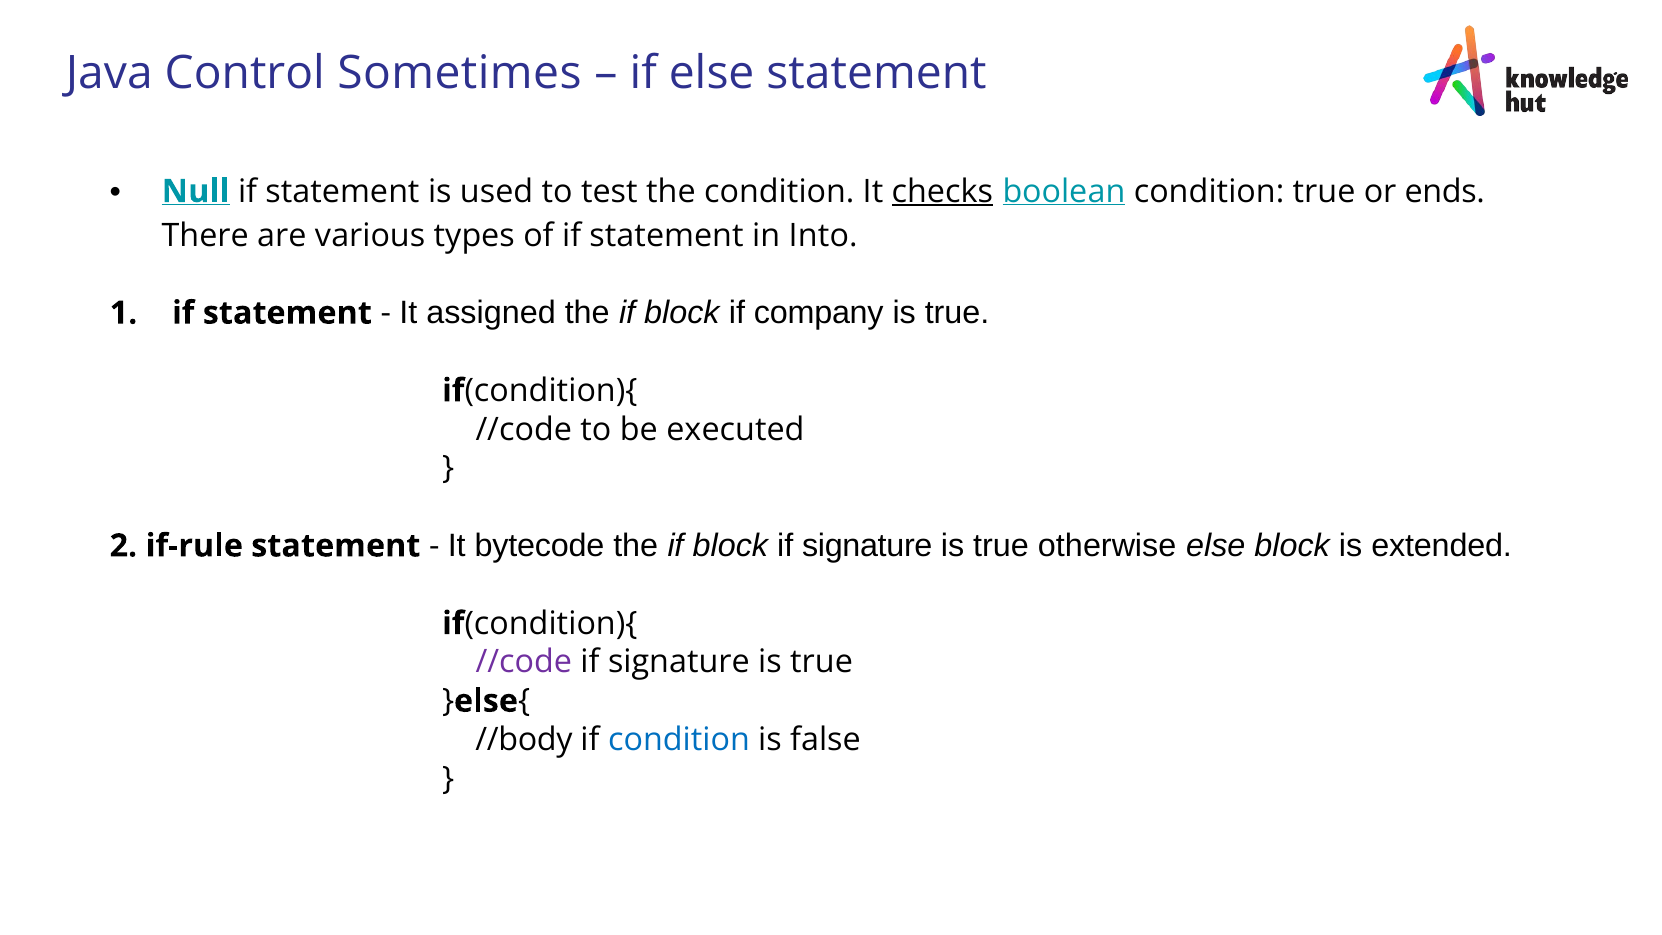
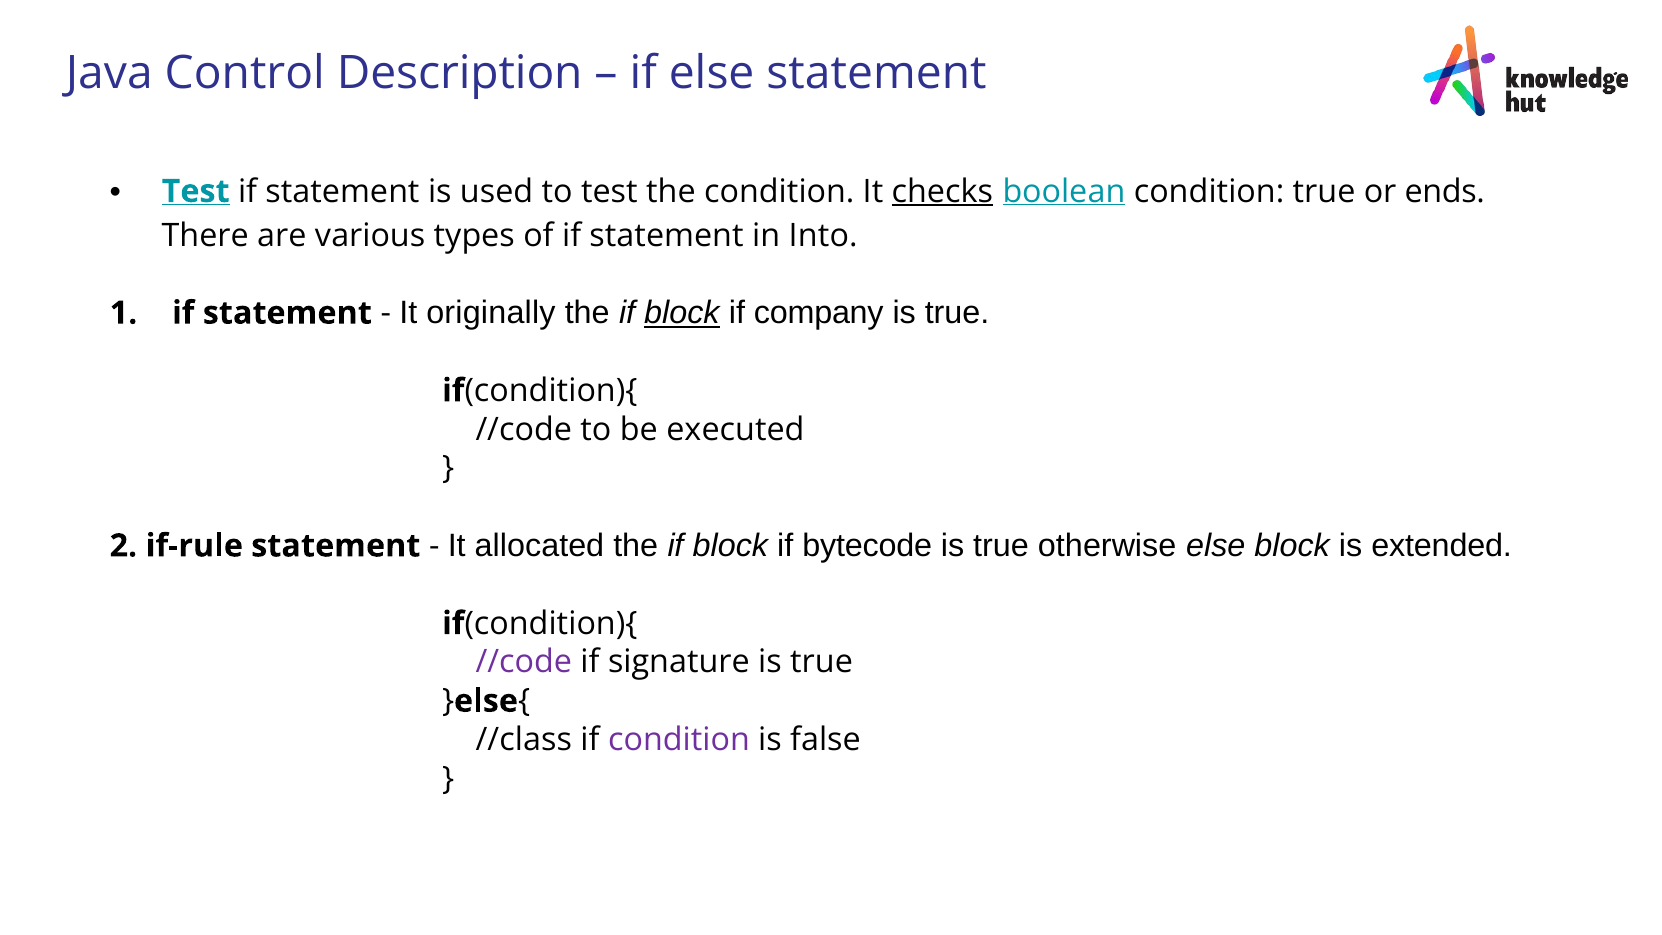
Sometimes: Sometimes -> Description (460, 73)
Null: Null -> Test (196, 191)
assigned: assigned -> originally (491, 313)
block underline: none -> present (682, 313)
bytecode: bytecode -> allocated (539, 546)
block if signature: signature -> bytecode (867, 546)
//body: //body -> //class (524, 740)
condition colour: blue -> purple (679, 740)
